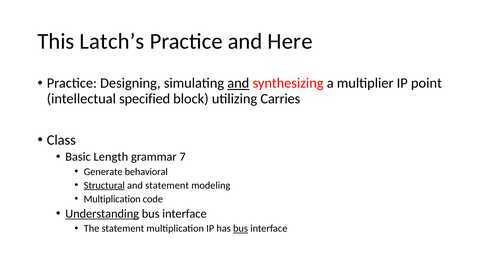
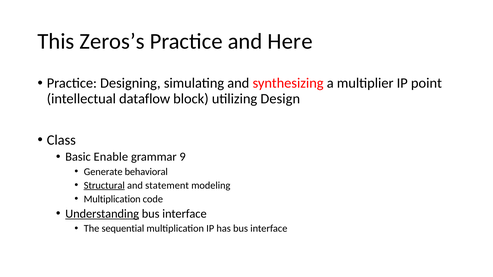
Latch’s: Latch’s -> Zeros’s (112, 41)
and underline: present -> none (238, 83)
specified: specified -> dataflow (145, 99)
Carries: Carries -> Design (280, 99)
Length: Length -> Enable (111, 157)
7: 7 -> 9 (183, 157)
The statement: statement -> sequential (123, 229)
bus underline: present -> none (241, 229)
